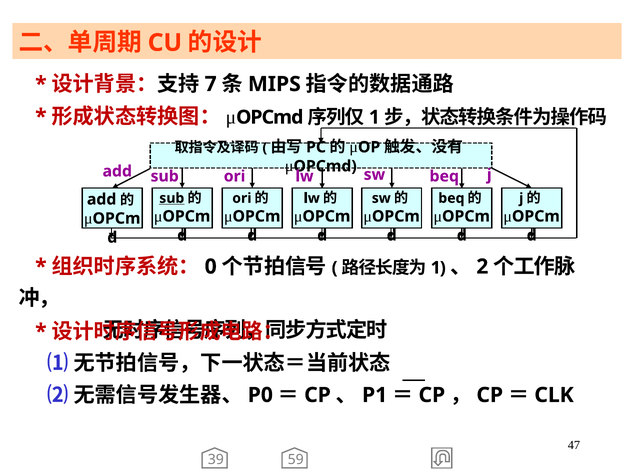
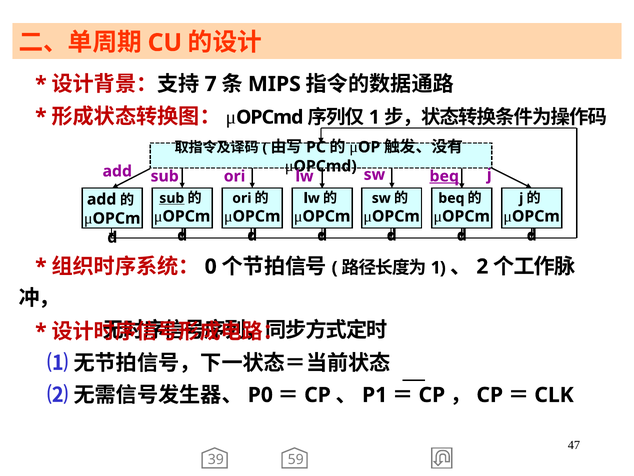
beq underline: none -> present (444, 176)
